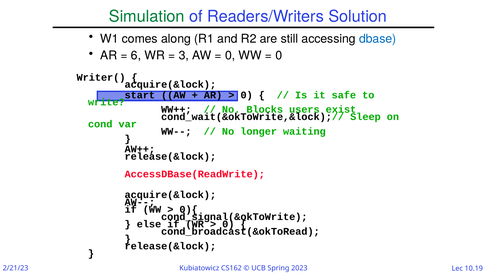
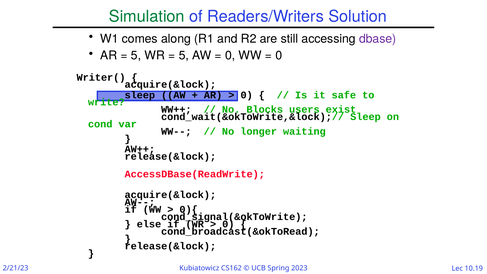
dbase colour: blue -> purple (378, 39)
6: 6 -> 5 (136, 56)
3: 3 -> 5 (184, 56)
start: start -> sleep (140, 95)
